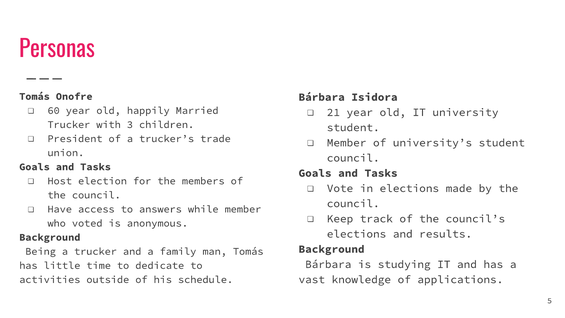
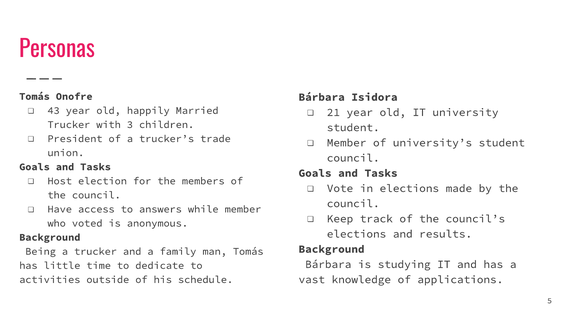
60: 60 -> 43 (54, 110)
